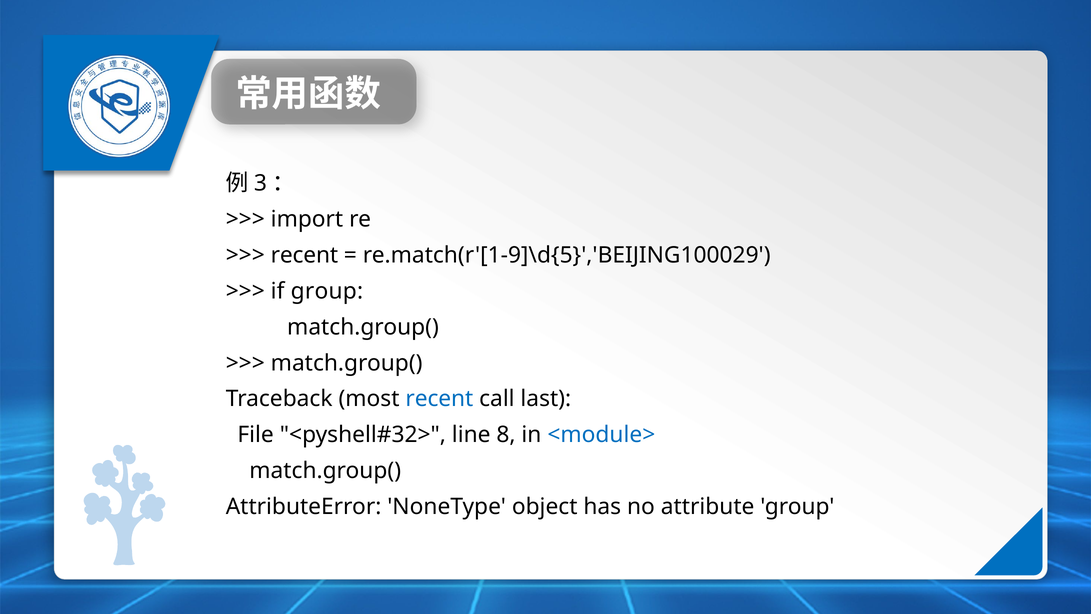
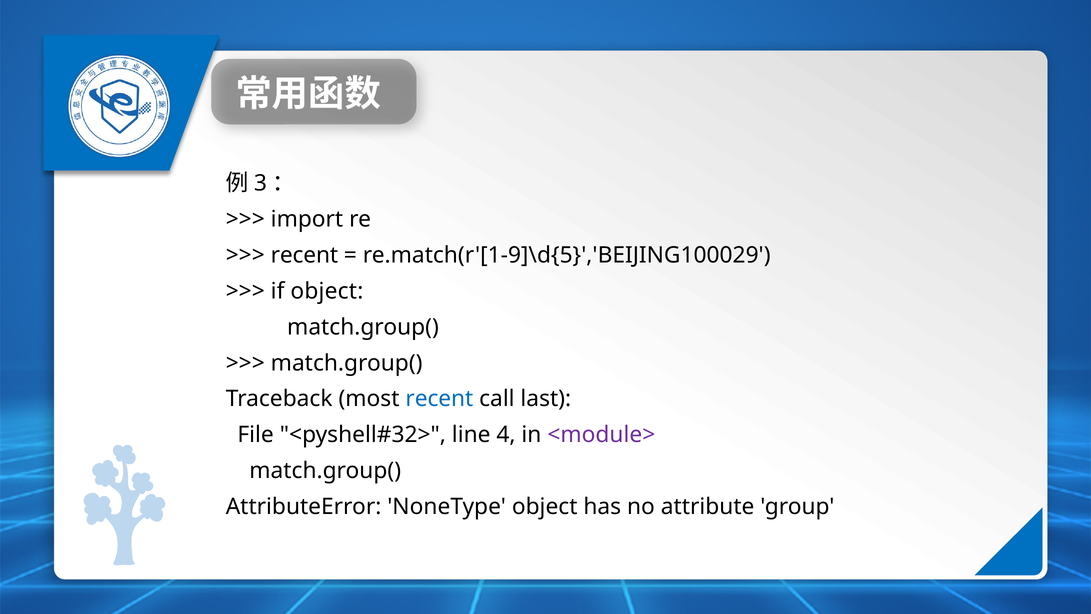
if group: group -> object (327, 291)
8: 8 -> 4 (506, 435)
<module> colour: blue -> purple (601, 435)
